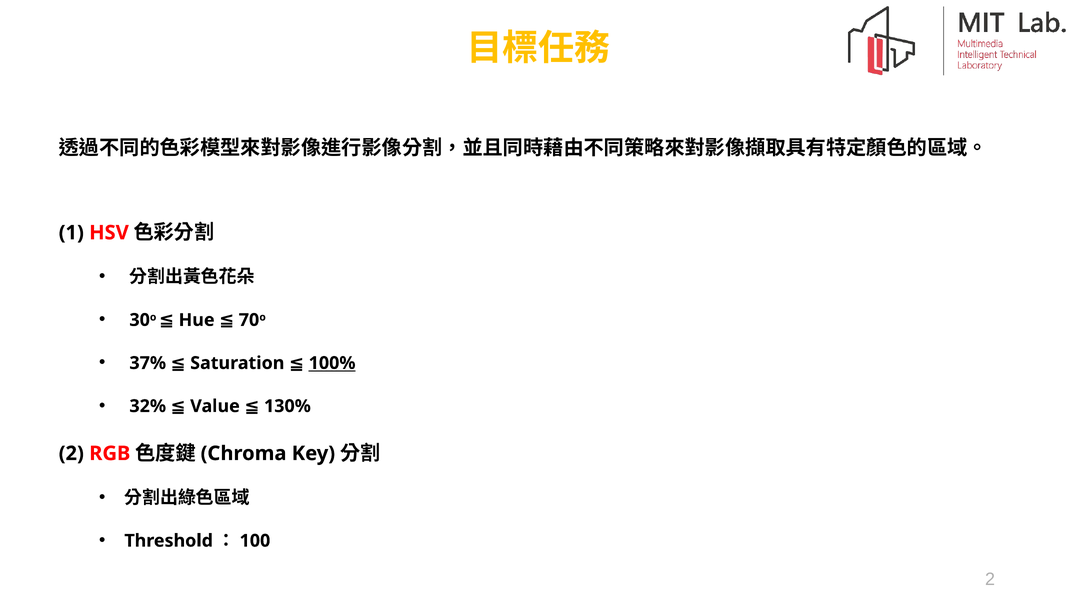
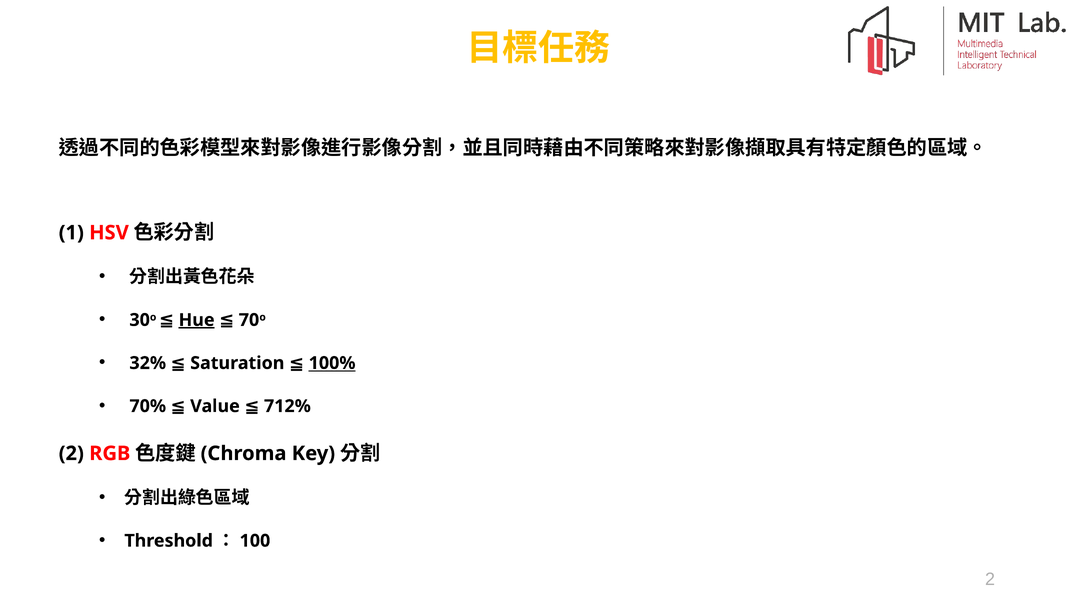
Hue underline: none -> present (197, 320)
37%: 37% -> 32% (148, 363)
32%: 32% -> 70% (148, 406)
130%: 130% -> 712% (287, 406)
